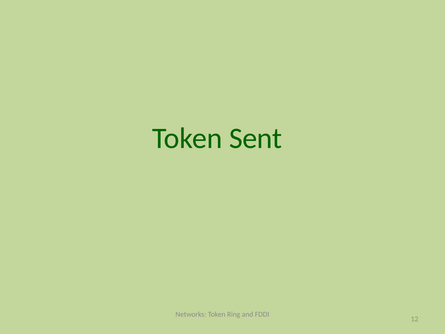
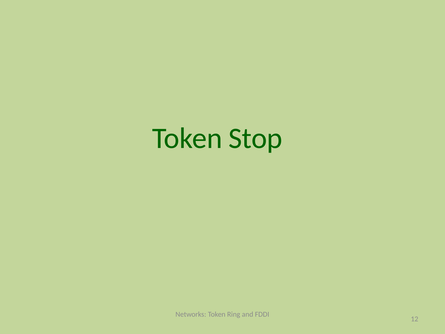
Sent: Sent -> Stop (256, 138)
